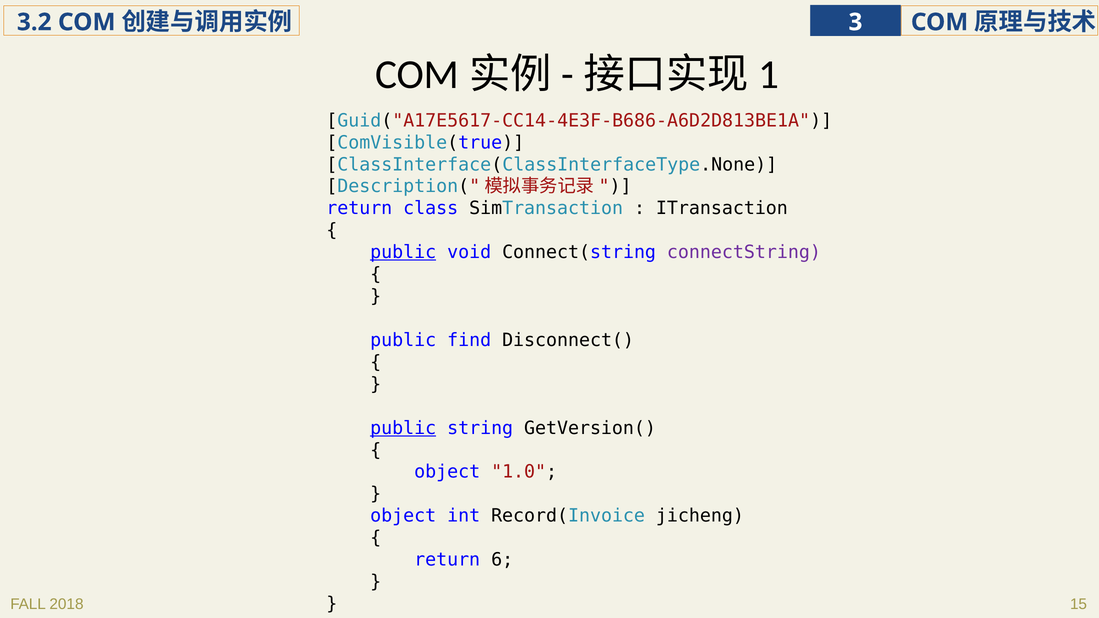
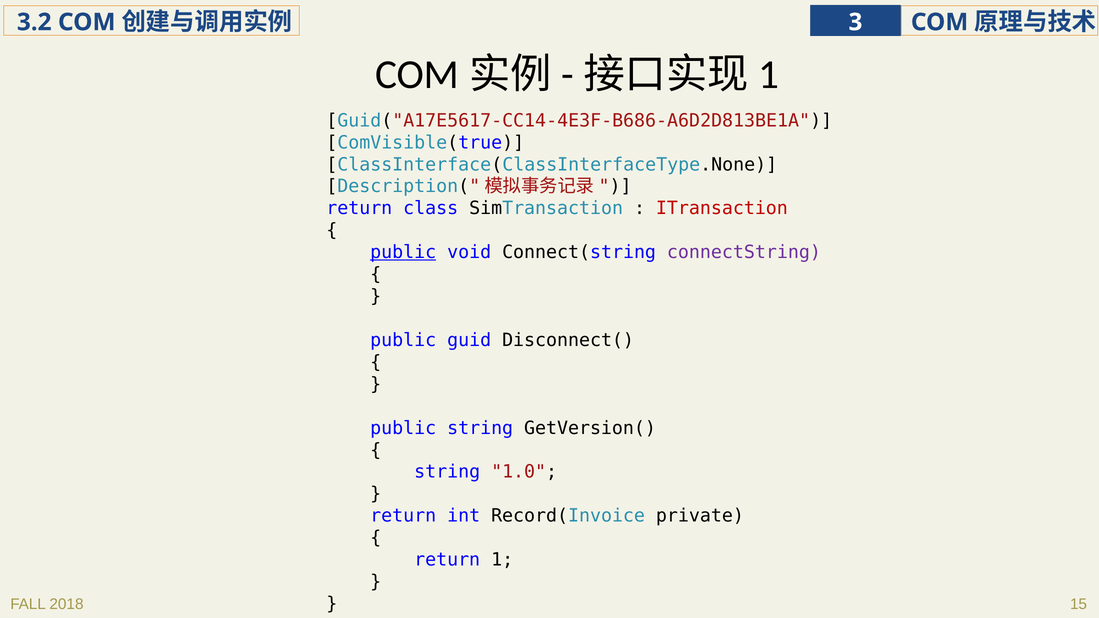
ITransaction colour: black -> red (722, 208)
find: find -> guid (469, 340)
public underline: present -> none (403, 428)
object: object -> string (447, 472)
object: object -> return (403, 516)
jicheng: jicheng -> private (700, 516)
6: 6 -> 1 (502, 560)
